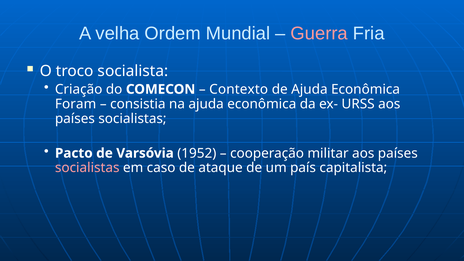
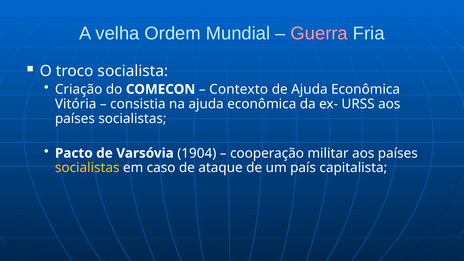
Foram: Foram -> Vitória (76, 104)
1952: 1952 -> 1904 (197, 153)
socialistas colour: pink -> yellow (87, 168)
